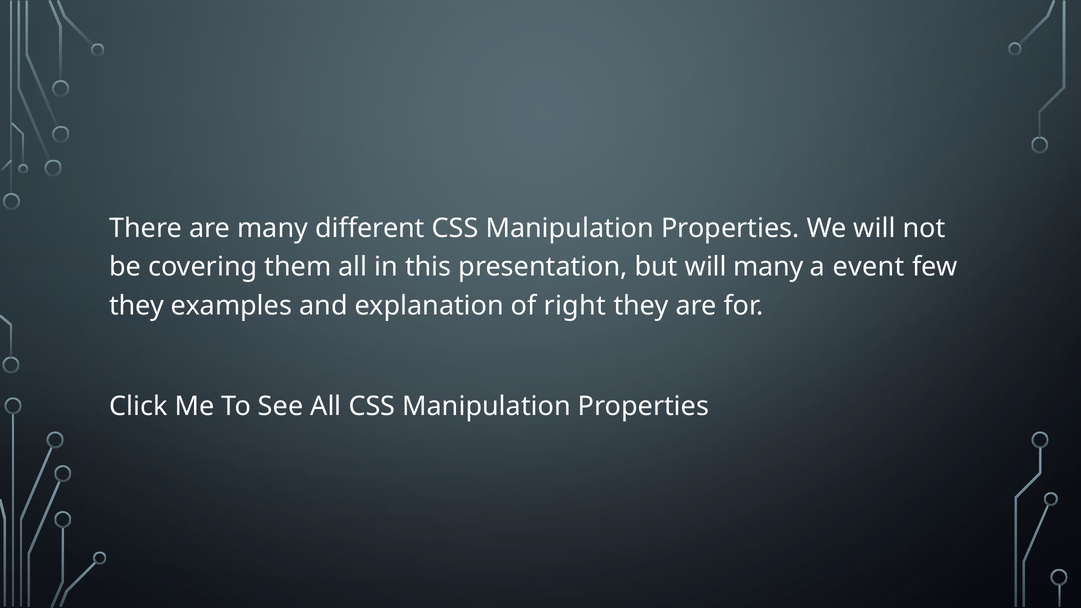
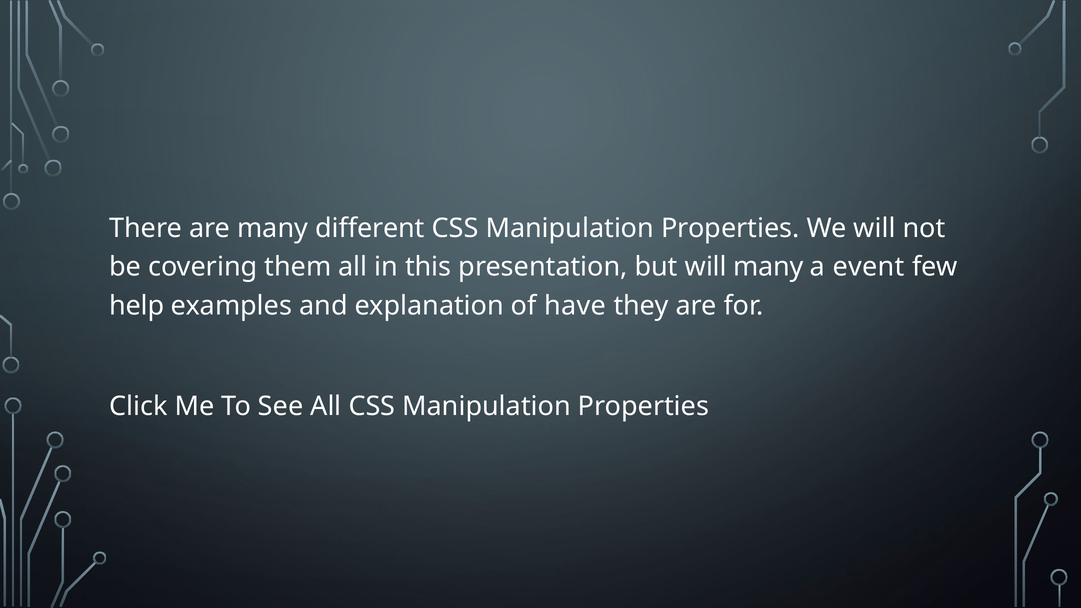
they: they -> help (137, 306)
right: right -> have (575, 306)
